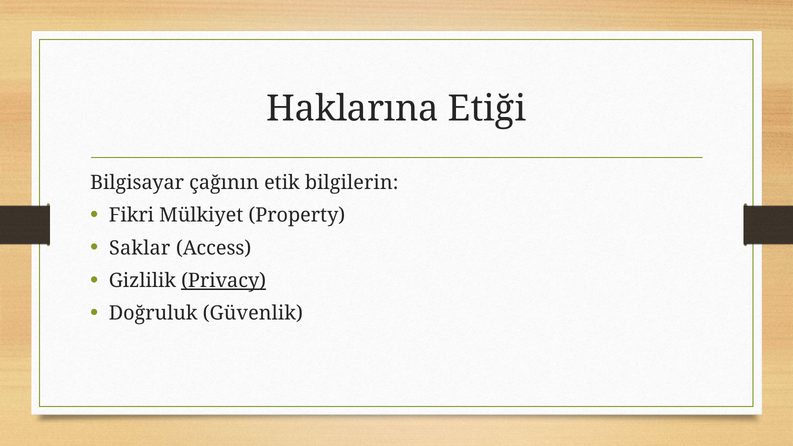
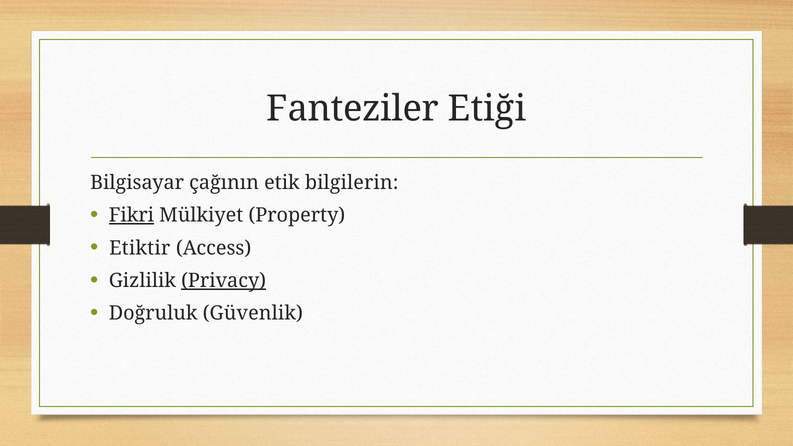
Haklarına: Haklarına -> Fanteziler (353, 109)
Fikri underline: none -> present (131, 215)
Saklar: Saklar -> Etiktir (140, 248)
